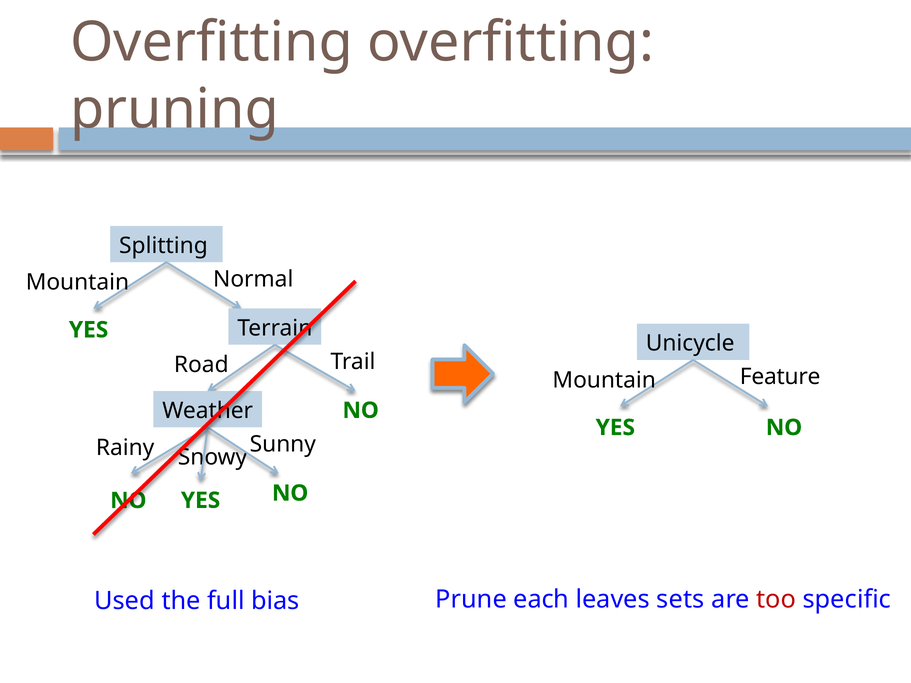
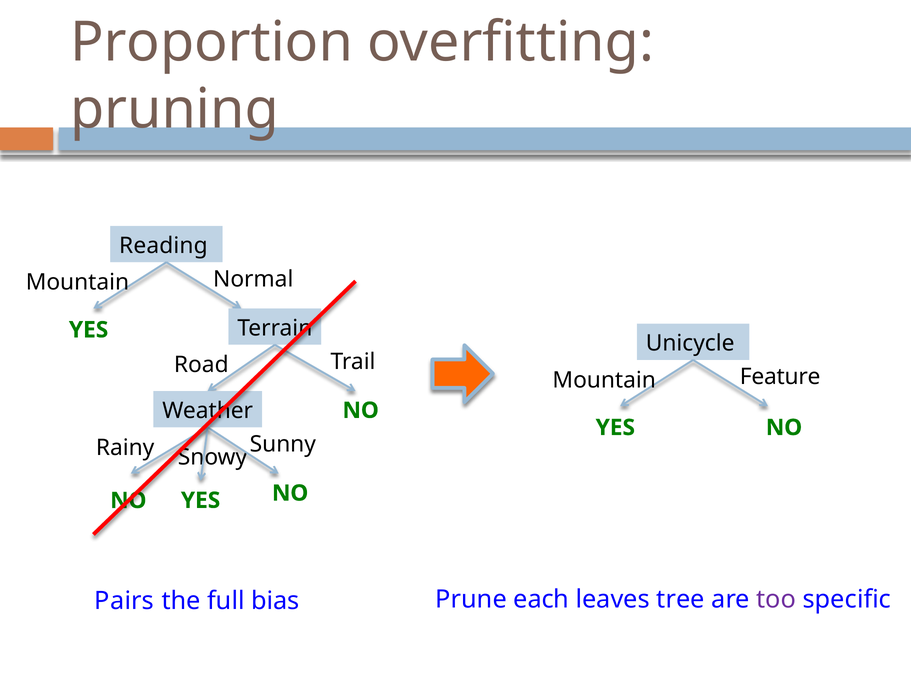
Overfitting: Overfitting -> Proportion (211, 43)
Splitting: Splitting -> Reading (163, 246)
sets: sets -> tree (681, 600)
too colour: red -> purple (776, 600)
Used: Used -> Pairs (124, 601)
